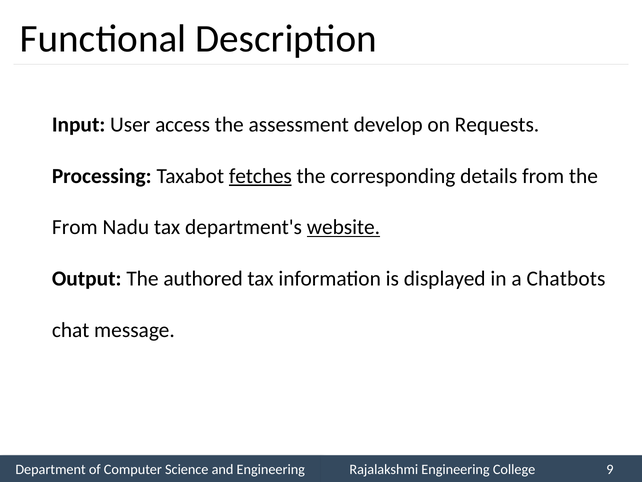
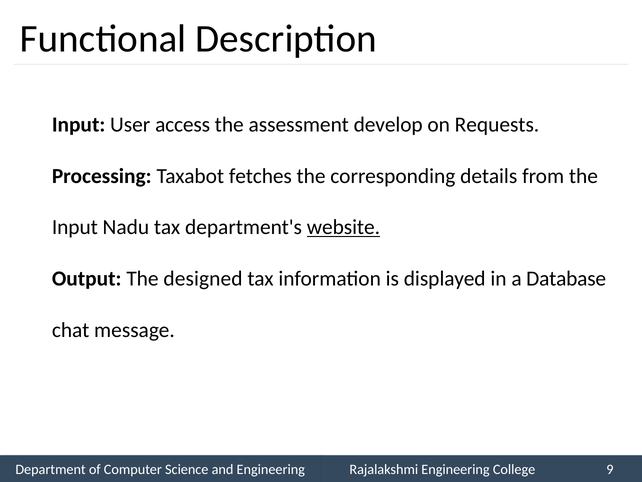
fetches underline: present -> none (260, 176)
From: From -> Input (75, 227)
authored: authored -> designed (203, 278)
Chatbots: Chatbots -> Database (566, 278)
